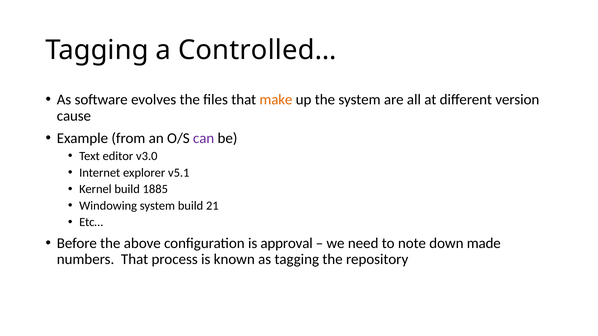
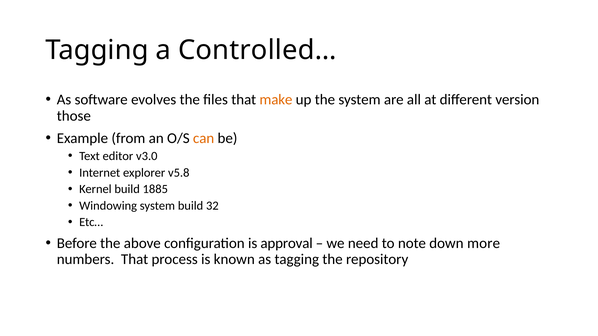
cause: cause -> those (74, 116)
can colour: purple -> orange (204, 138)
v5.1: v5.1 -> v5.8 (179, 173)
21: 21 -> 32 (212, 206)
made: made -> more (484, 243)
